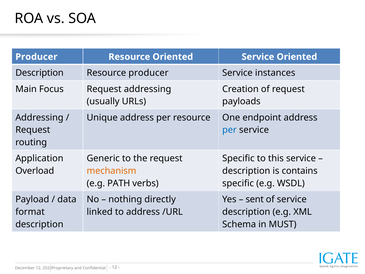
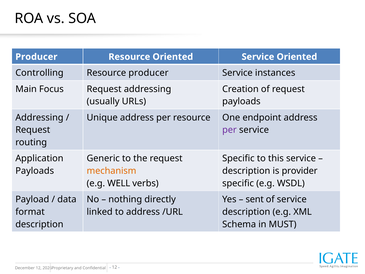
Description: Description -> Controlling (39, 73)
per colour: blue -> purple (229, 130)
Overload: Overload -> Payloads (35, 171)
contains: contains -> provider (300, 171)
PATH: PATH -> WELL (119, 183)
